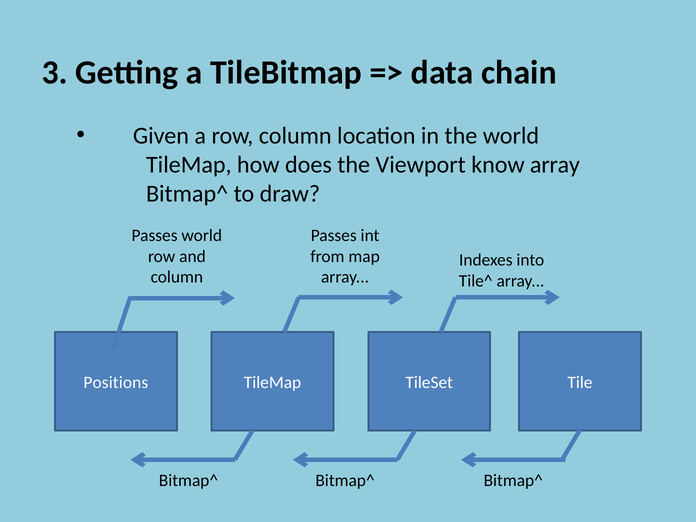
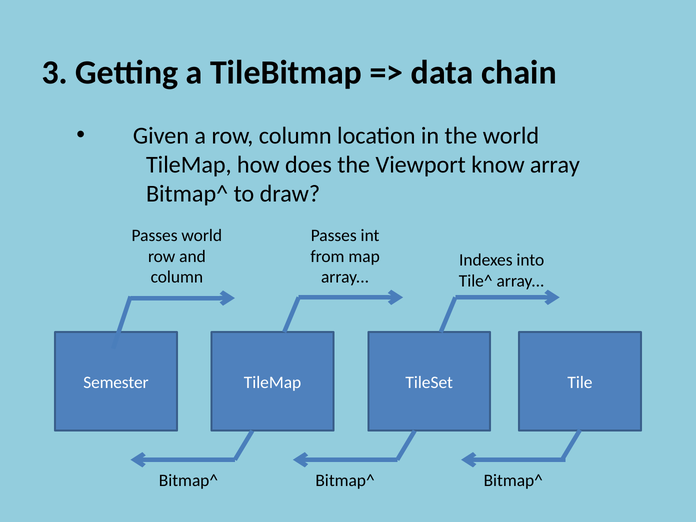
Positions: Positions -> Semester (116, 383)
